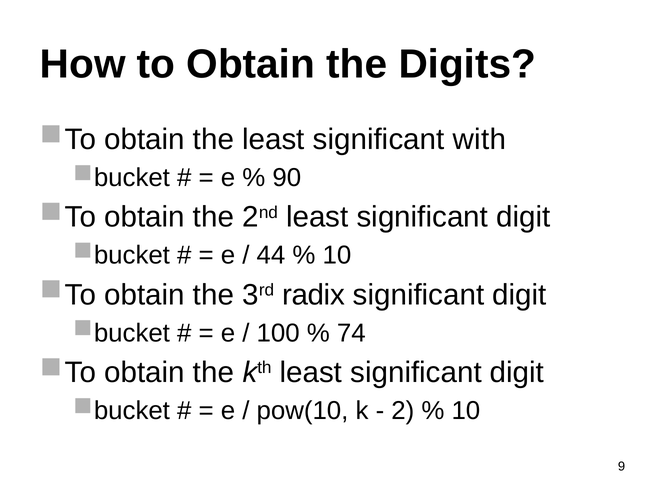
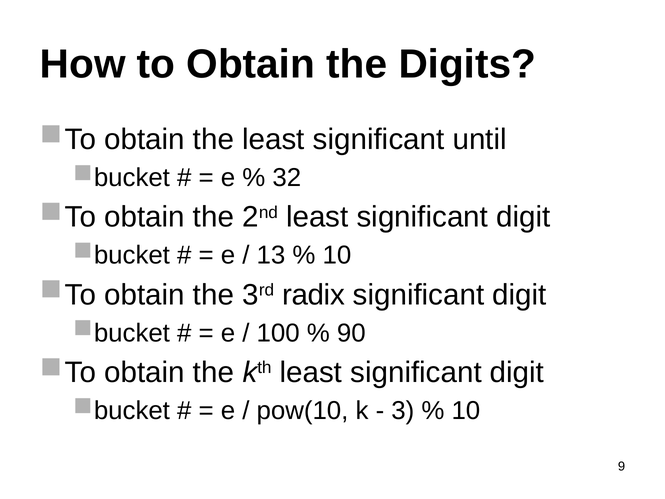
with: with -> until (480, 140)
90: 90 -> 32 (287, 178)
44: 44 -> 13 (271, 255)
74: 74 -> 90 (351, 333)
2: 2 -> 3 (403, 411)
